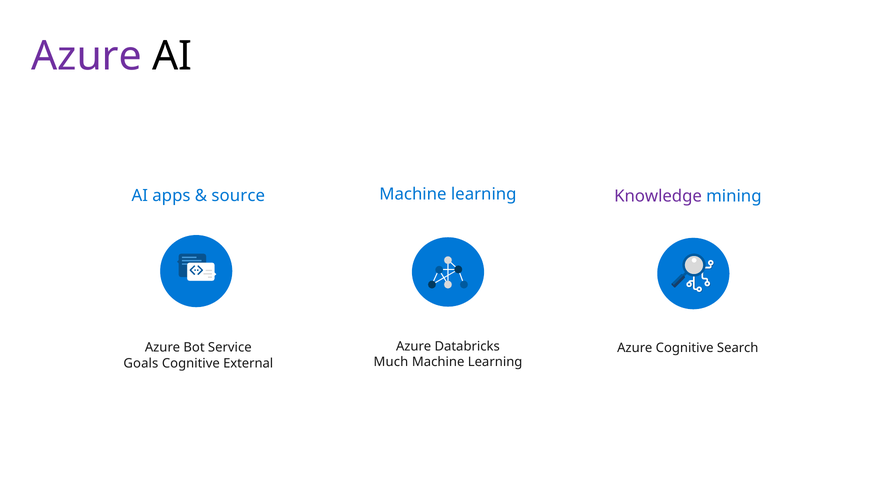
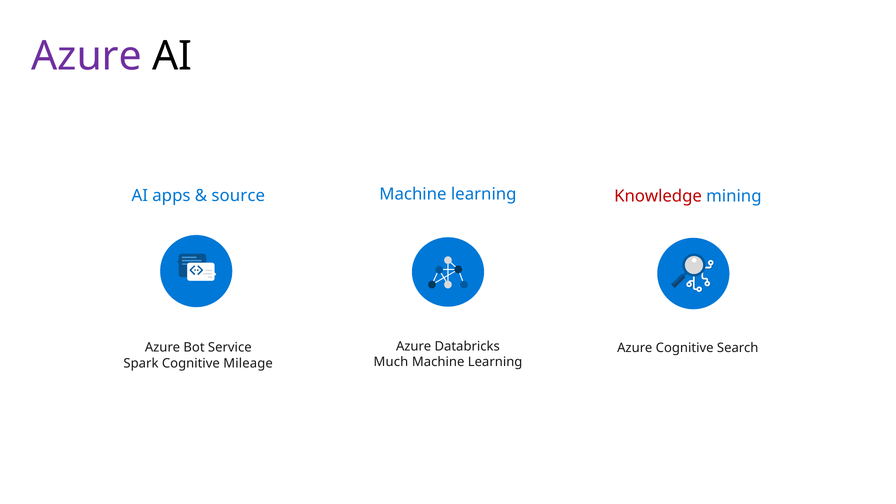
Knowledge colour: purple -> red (658, 196)
Goals: Goals -> Spark (141, 363)
External: External -> Mileage (248, 363)
